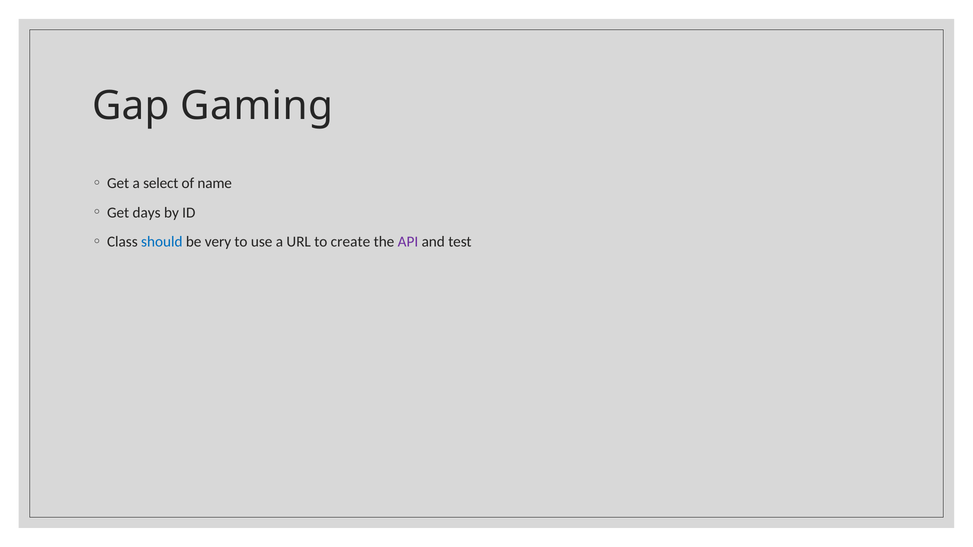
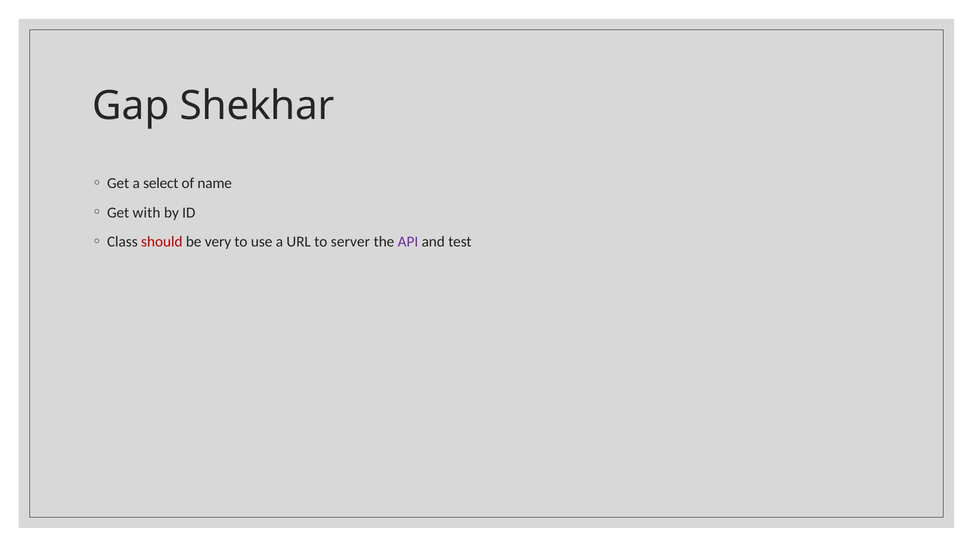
Gaming: Gaming -> Shekhar (257, 106)
days: days -> with (146, 213)
should colour: blue -> red (162, 242)
create: create -> server (350, 242)
